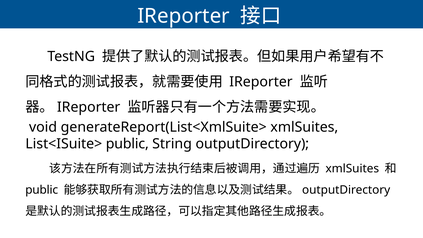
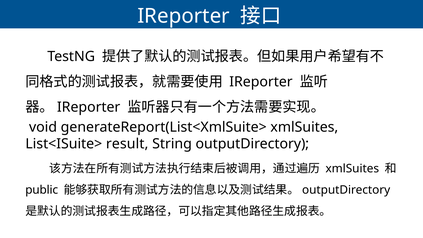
List<ISuite> public: public -> result (127, 144)
